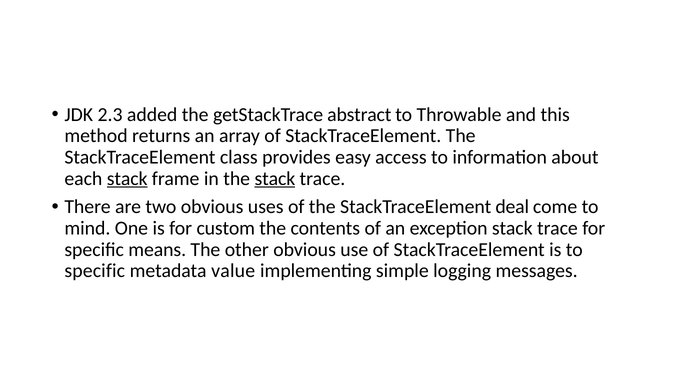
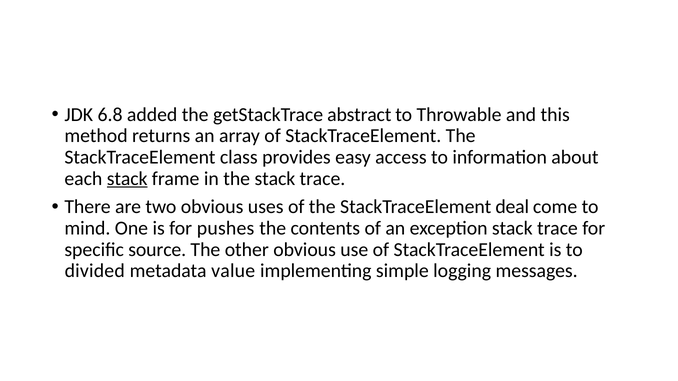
2.3: 2.3 -> 6.8 (110, 115)
stack underline: present -> none (275, 179)
custom: custom -> pushes (226, 229)
means: means -> source (157, 250)
specific: specific -> divided (95, 271)
